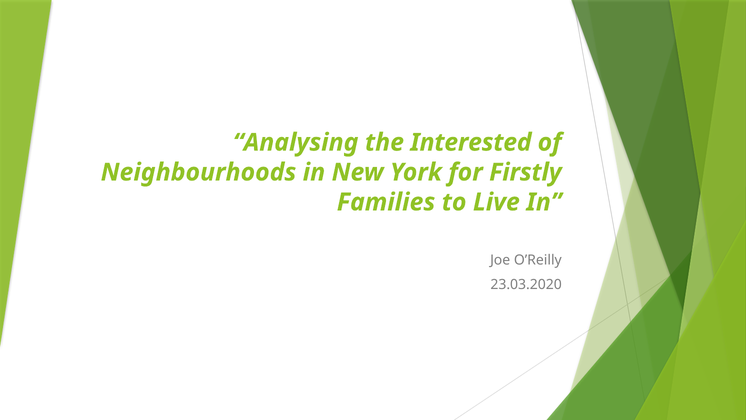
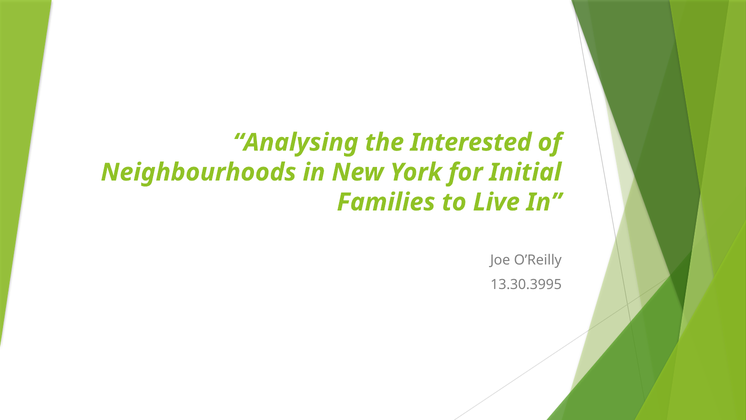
Firstly: Firstly -> Initial (525, 172)
23.03.2020: 23.03.2020 -> 13.30.3995 (526, 285)
